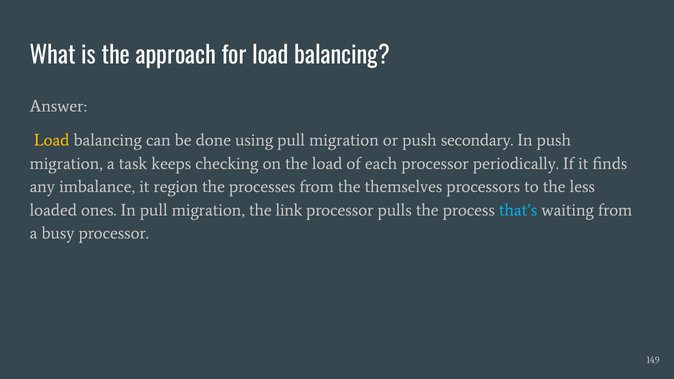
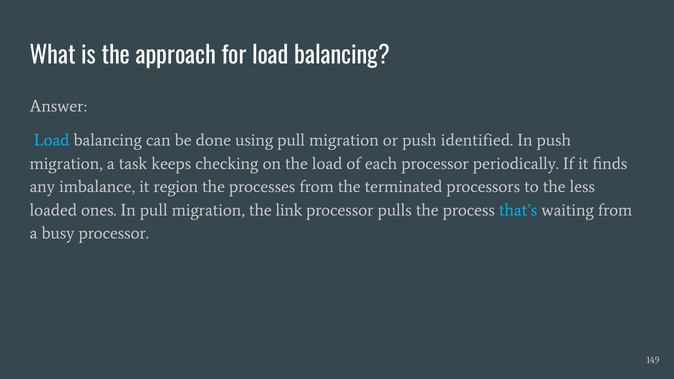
Load colour: yellow -> light blue (52, 140)
secondary: secondary -> identified (477, 140)
themselves: themselves -> terminated (404, 187)
